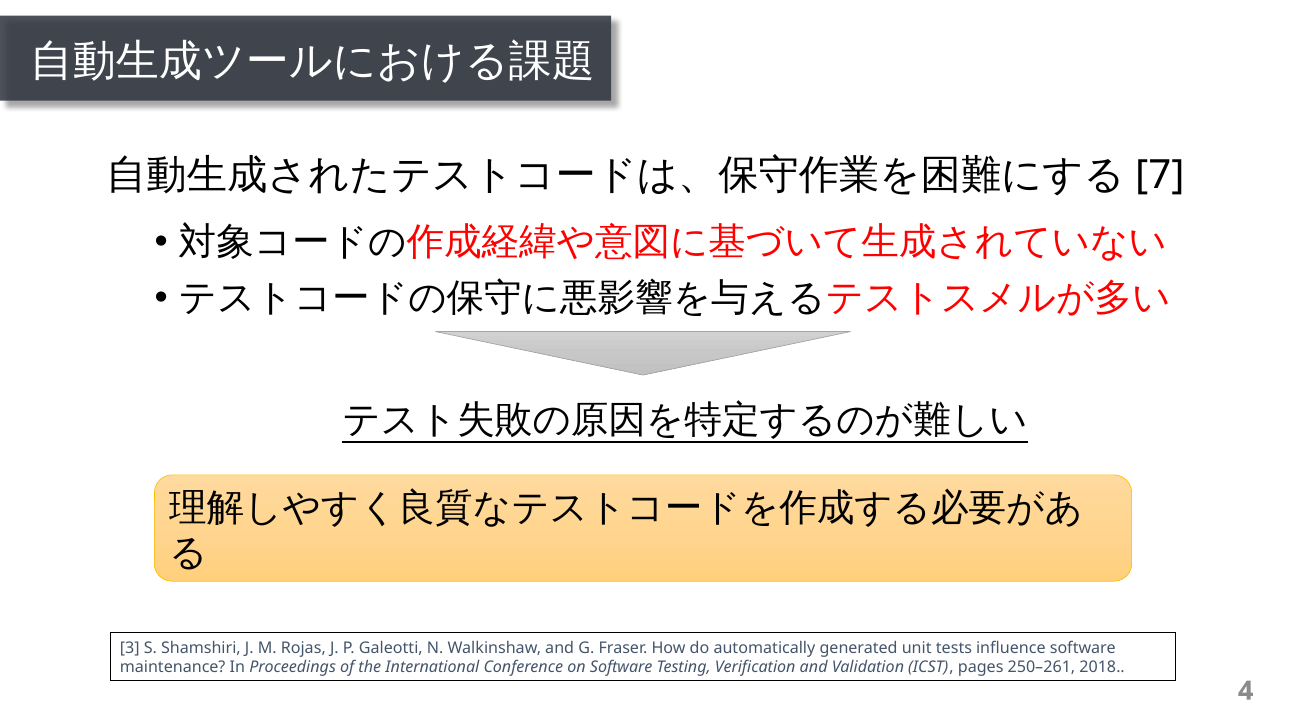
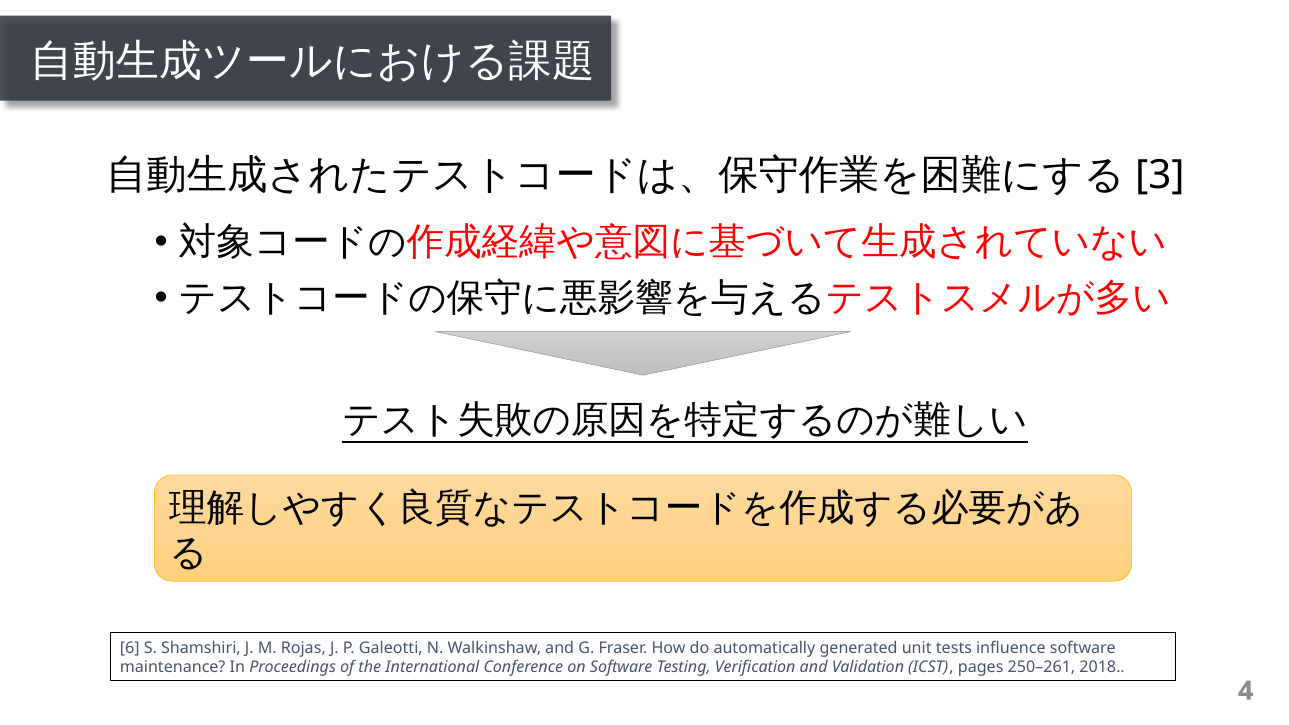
7: 7 -> 3 (1160, 175)
3: 3 -> 6 (130, 648)
